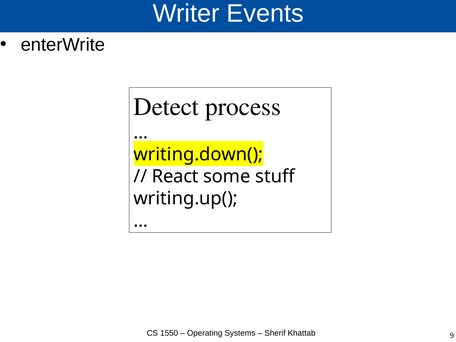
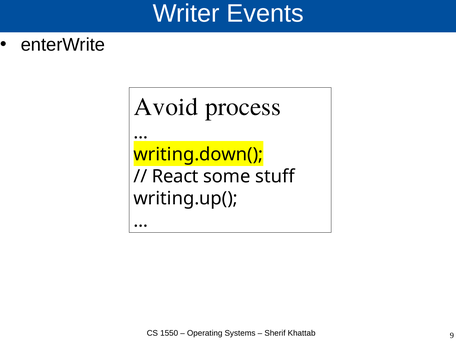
Detect: Detect -> Avoid (166, 107)
